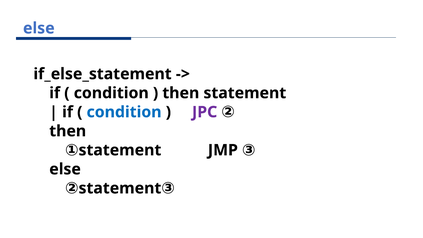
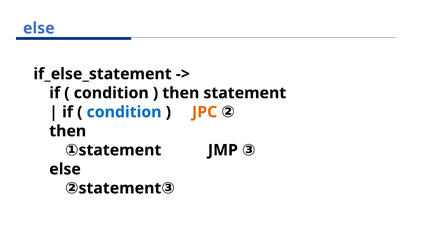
JPC colour: purple -> orange (205, 112)
